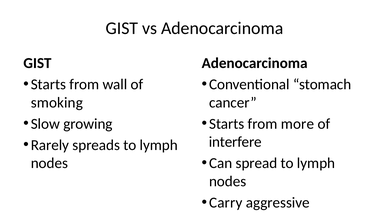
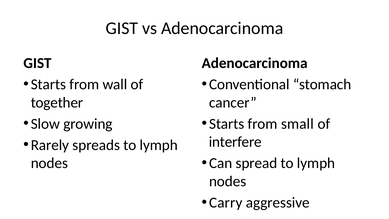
smoking: smoking -> together (57, 103)
more: more -> small (297, 124)
